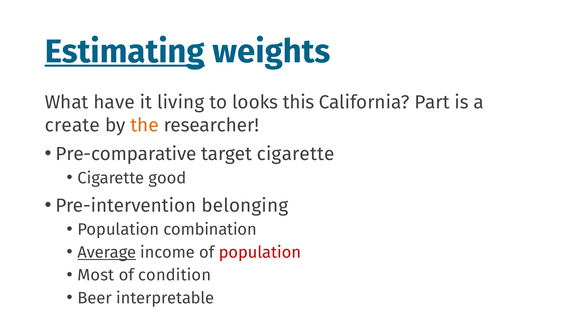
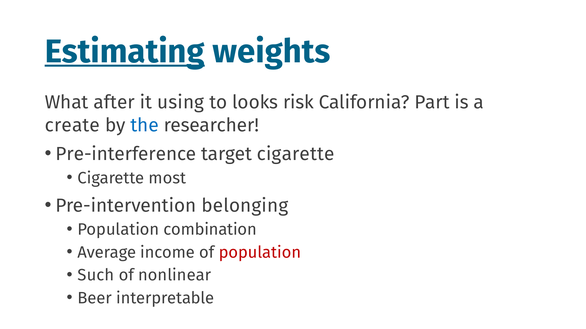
have: have -> after (114, 103)
living: living -> using (181, 103)
this: this -> risk (299, 103)
the colour: orange -> blue (145, 125)
Pre-comparative: Pre-comparative -> Pre-interference (126, 154)
good: good -> most (167, 178)
Average underline: present -> none (107, 253)
Most: Most -> Such (96, 276)
condition: condition -> nonlinear (175, 276)
